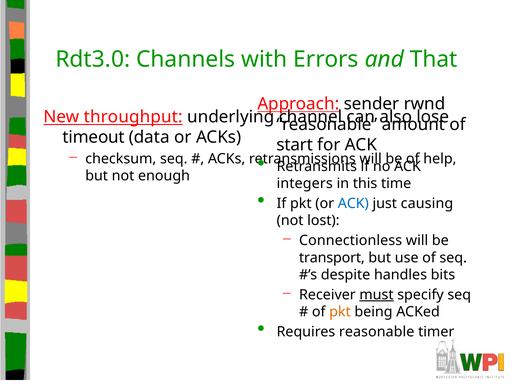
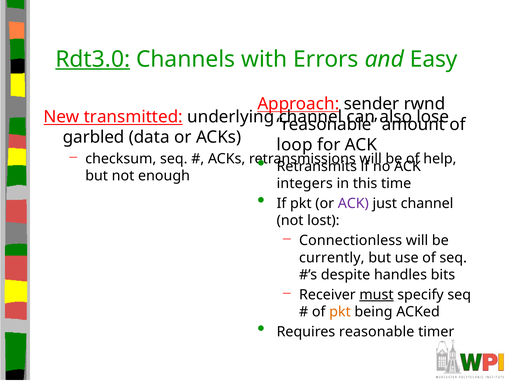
Rdt3.0 underline: none -> present (93, 59)
That: That -> Easy (434, 59)
throughput: throughput -> transmitted (133, 117)
timeout: timeout -> garbled (94, 137)
start: start -> loop (295, 145)
ACK colour: blue -> purple (353, 203)
just causing: causing -> channel (427, 203)
transport: transport -> currently (332, 258)
